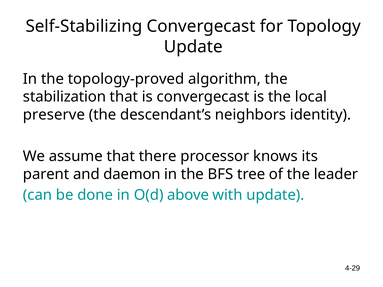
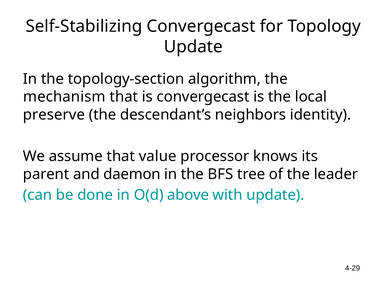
topology-proved: topology-proved -> topology-section (126, 79)
stabilization: stabilization -> mechanism (64, 97)
there: there -> value (158, 156)
